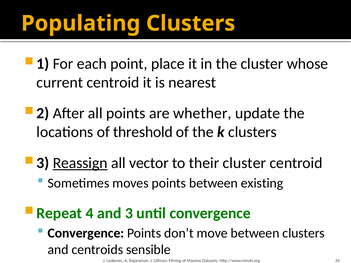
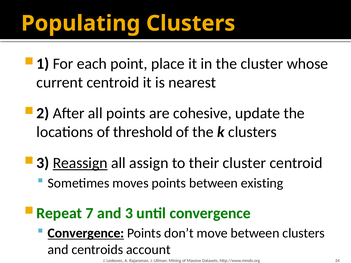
whether: whether -> cohesive (202, 113)
vector: vector -> assign (149, 163)
4: 4 -> 7 (90, 213)
Convergence underline: none -> present (86, 233)
sensible: sensible -> account (148, 250)
